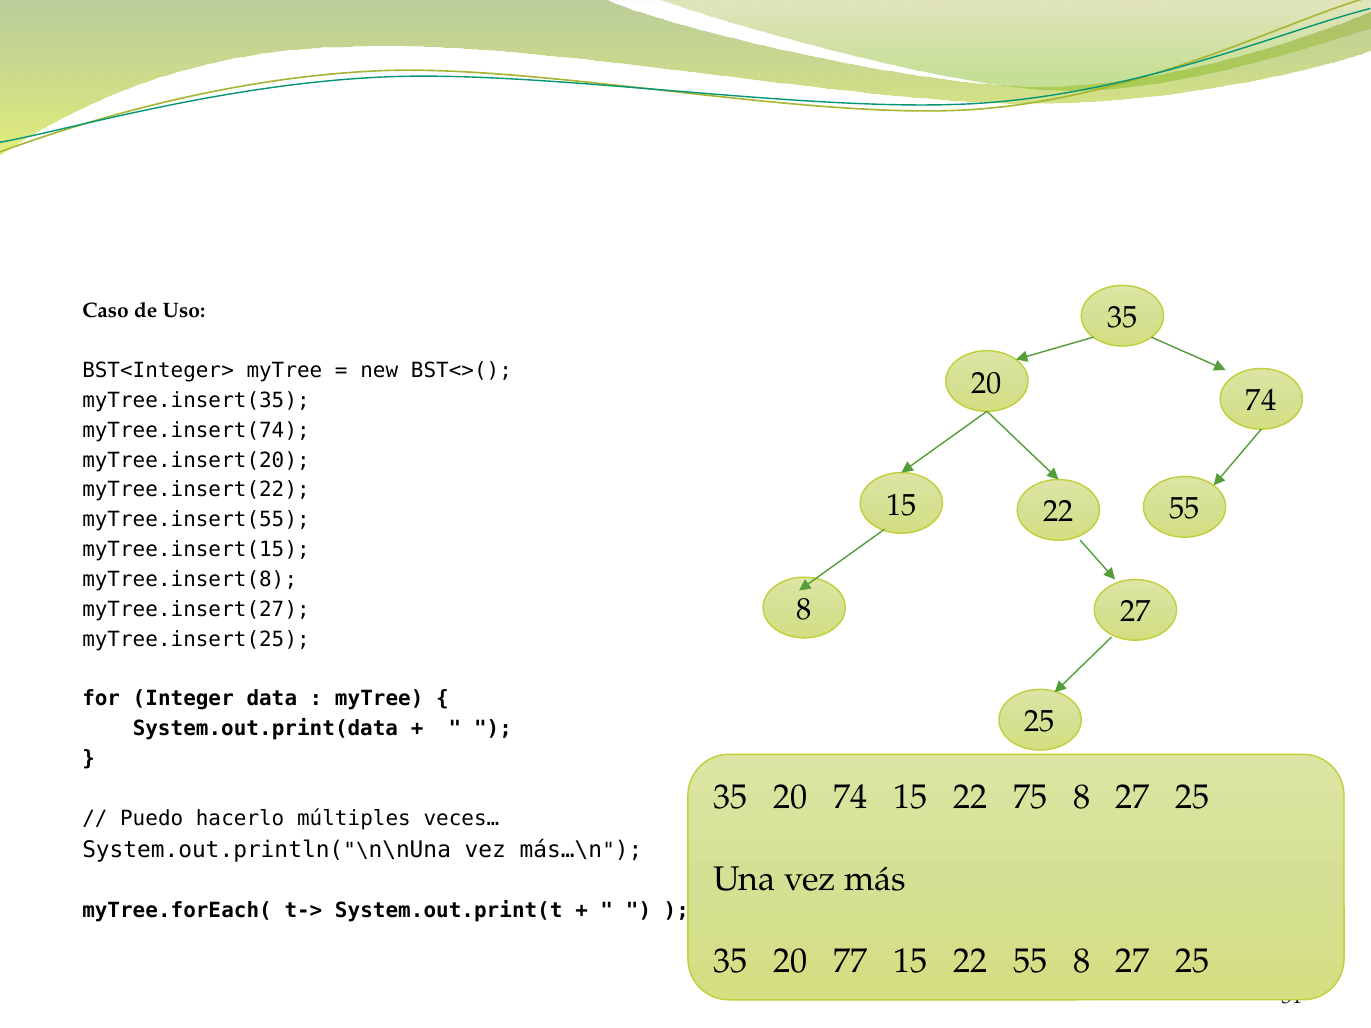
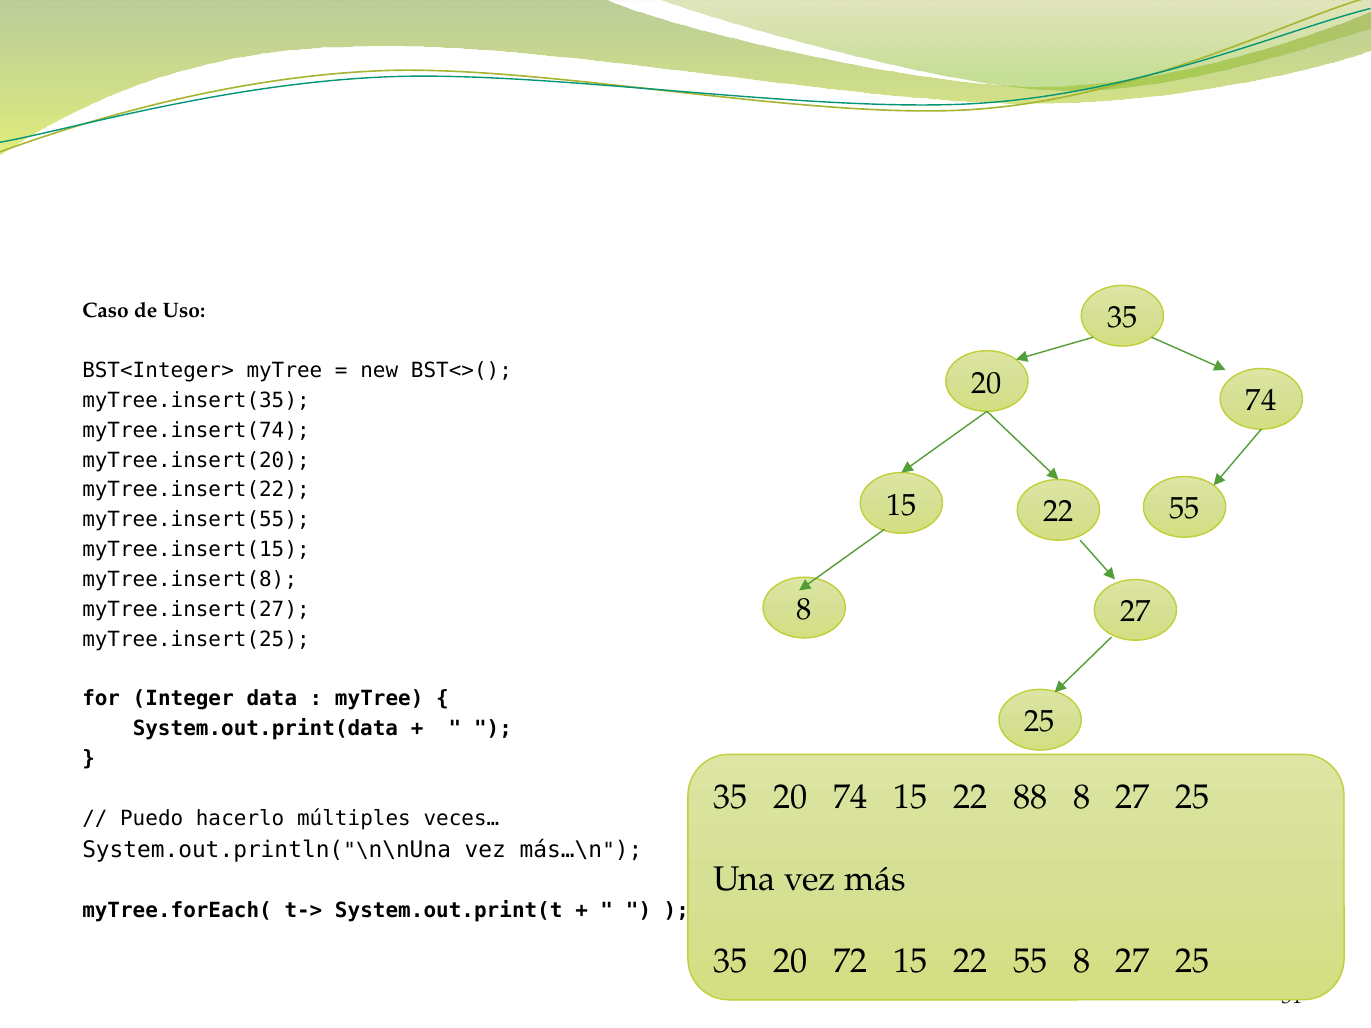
75: 75 -> 88 (1030, 797)
77: 77 -> 72 (851, 962)
